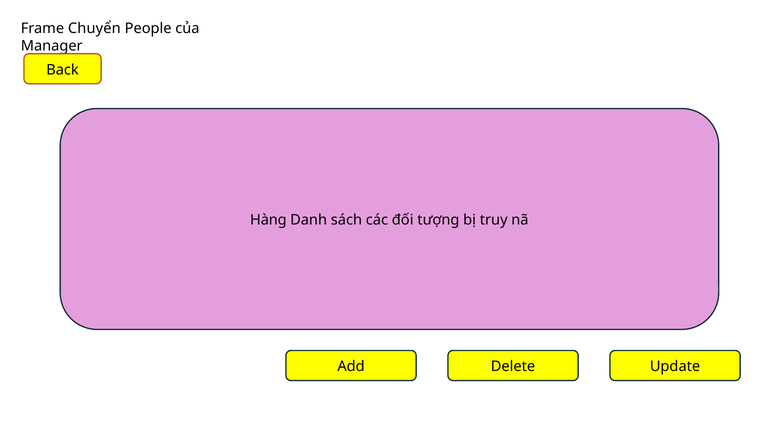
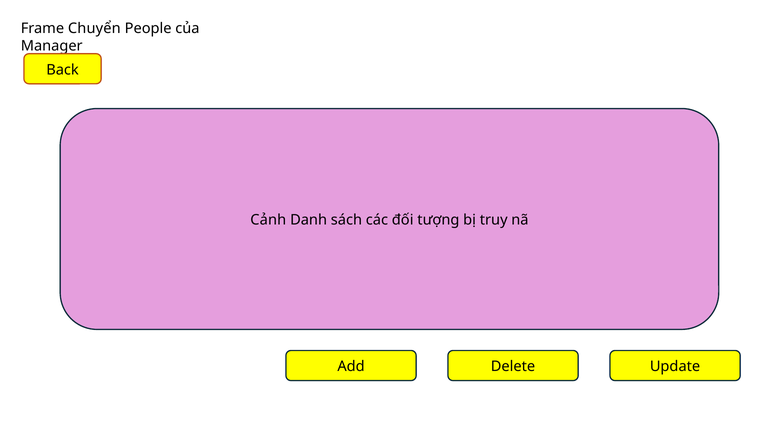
Hàng: Hàng -> Cảnh (268, 220)
